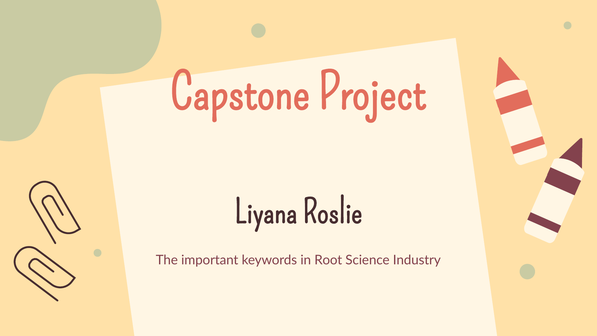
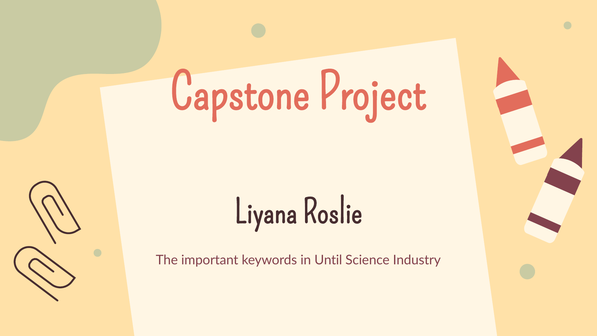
Root: Root -> Until (328, 260)
